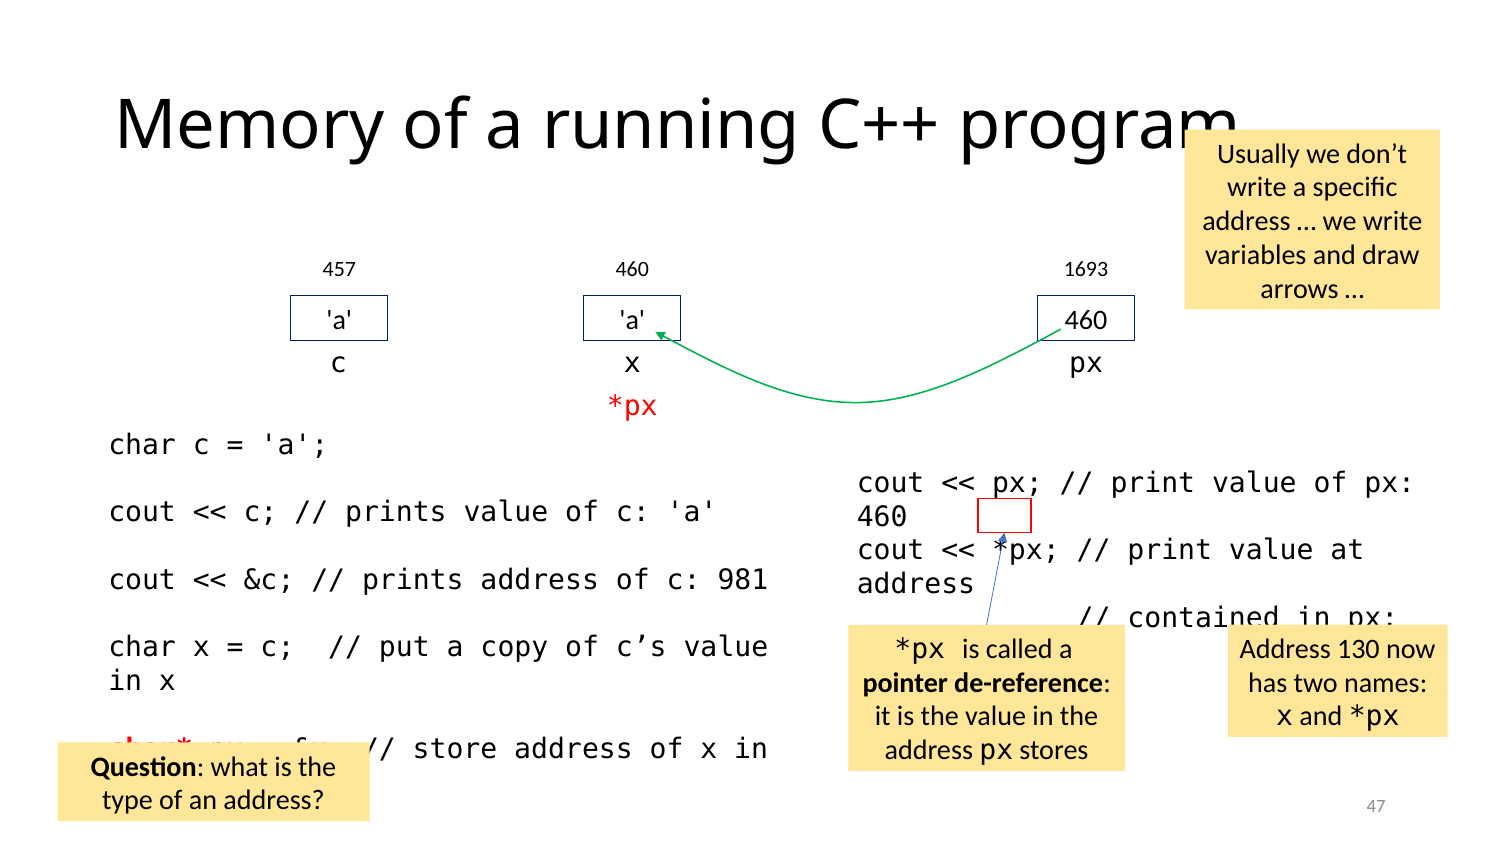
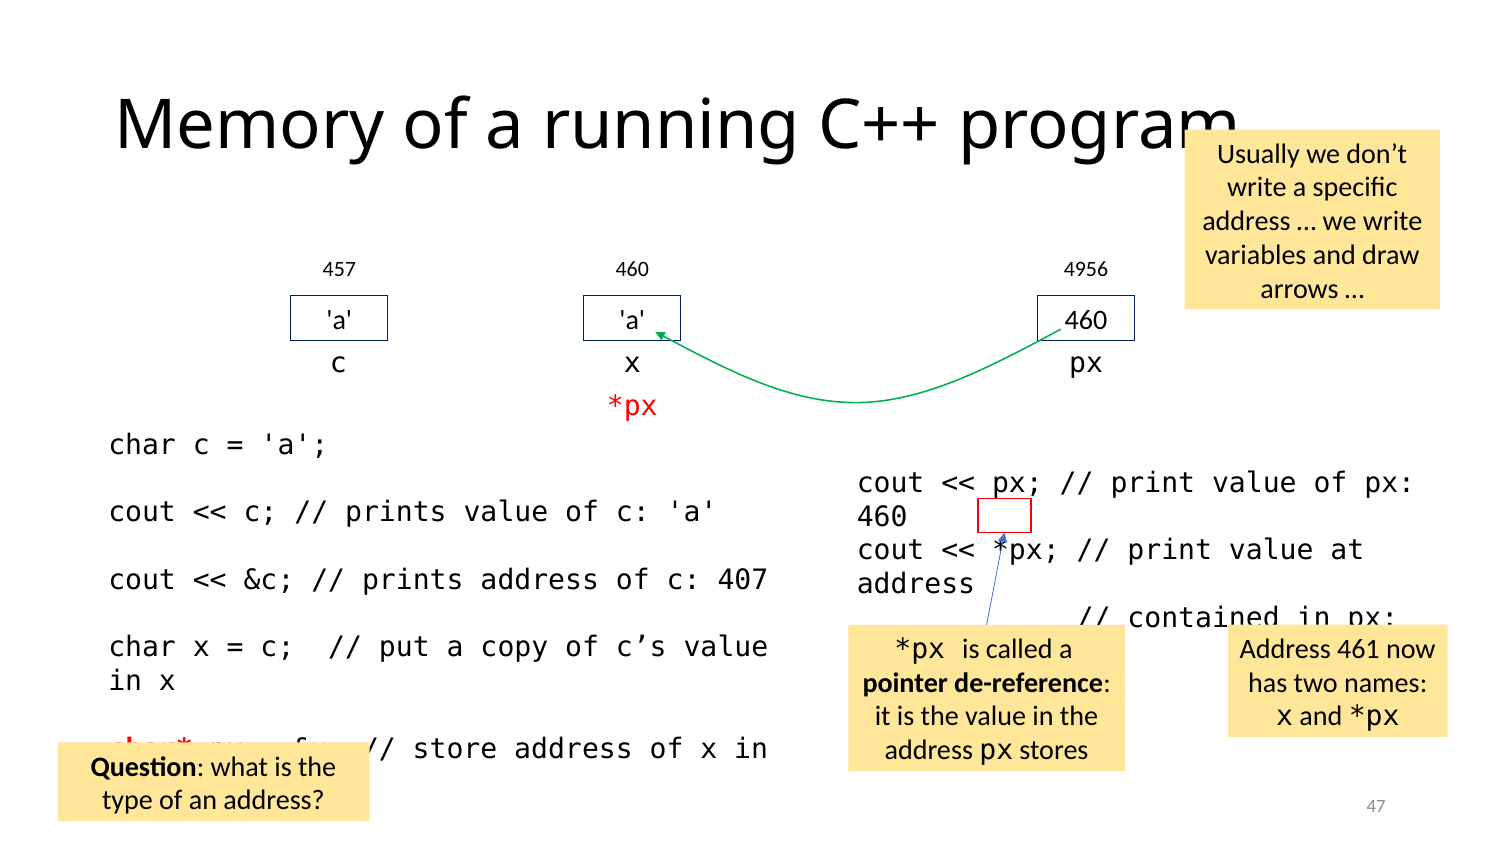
1693: 1693 -> 4956 (1086, 270)
981: 981 -> 407 (743, 580)
130: 130 -> 461 (1358, 649)
